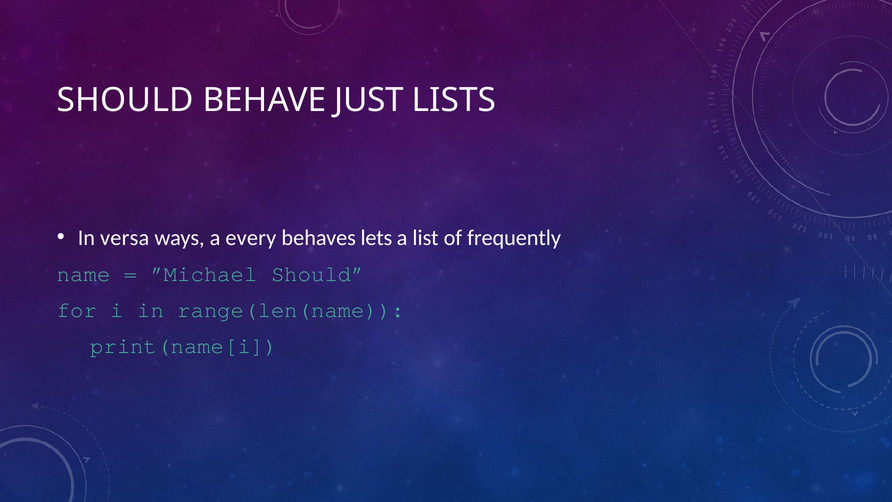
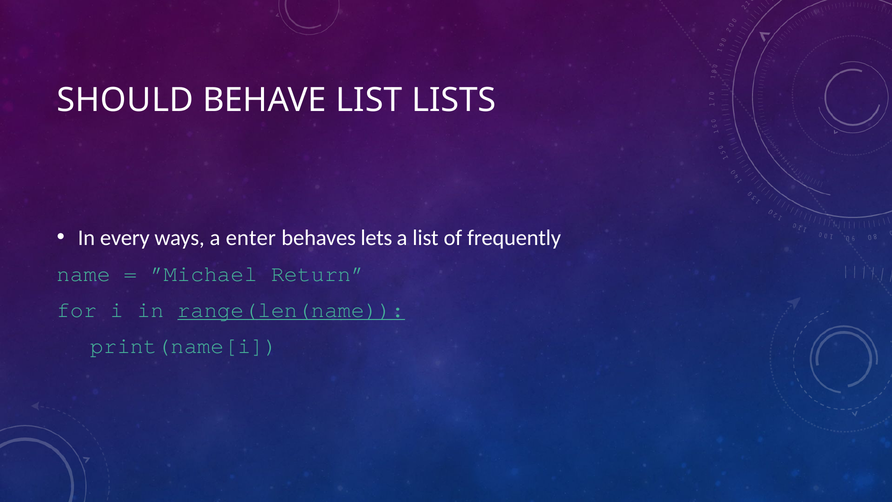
BEHAVE JUST: JUST -> LIST (369, 100)
versa: versa -> every (125, 238)
every: every -> enter (251, 238)
”Michael Should: Should -> Return (318, 274)
range(len(name underline: none -> present (291, 310)
